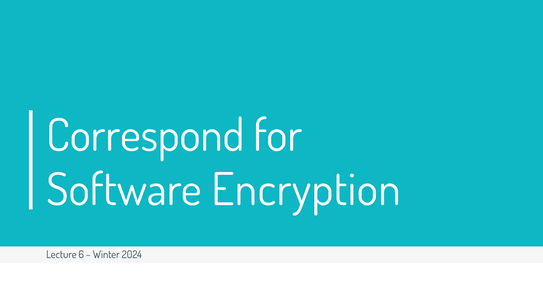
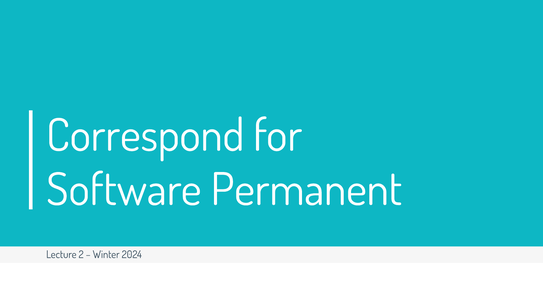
Encryption: Encryption -> Permanent (306, 190)
6: 6 -> 2 (81, 255)
